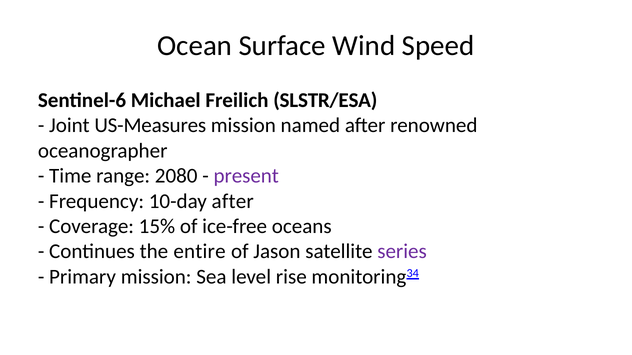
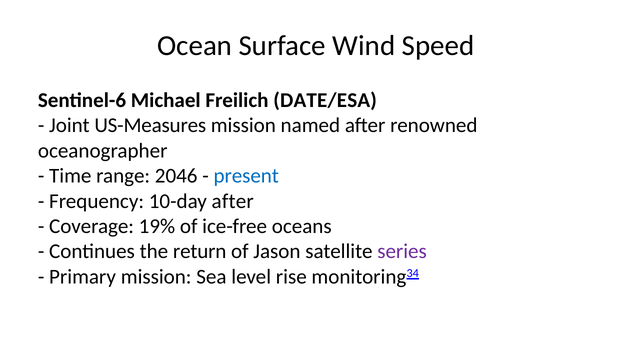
SLSTR/ESA: SLSTR/ESA -> DATE/ESA (325, 100)
2080: 2080 -> 2046 (176, 176)
present colour: purple -> blue (246, 176)
15%: 15% -> 19% (157, 227)
entire: entire -> return (200, 252)
